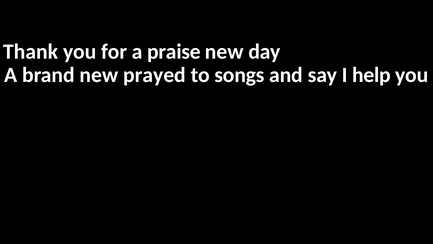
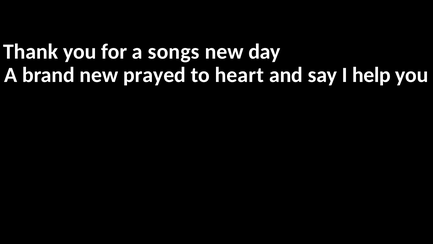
praise: praise -> songs (174, 52)
songs: songs -> heart (239, 75)
